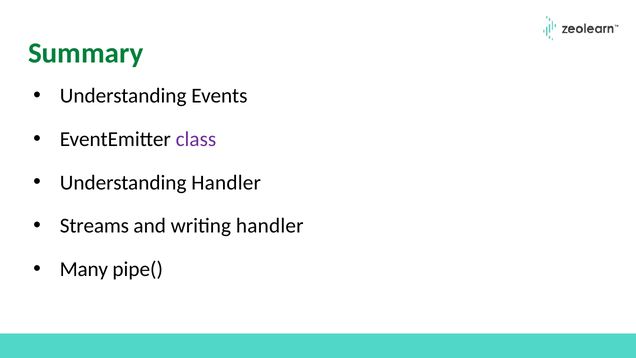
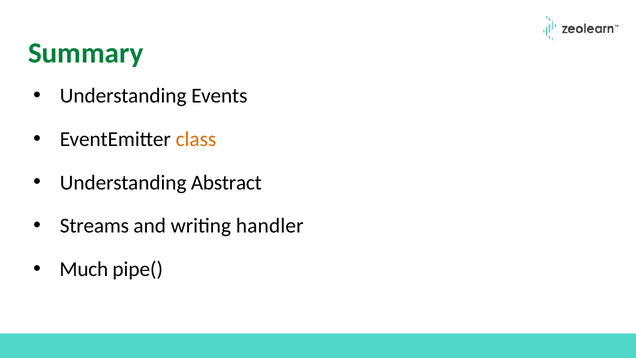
class colour: purple -> orange (196, 139)
Understanding Handler: Handler -> Abstract (226, 182)
Many: Many -> Much (84, 269)
